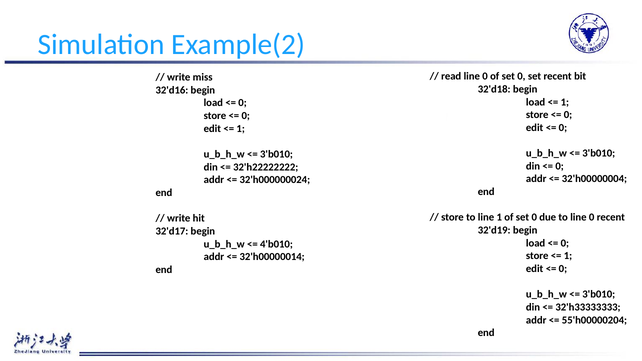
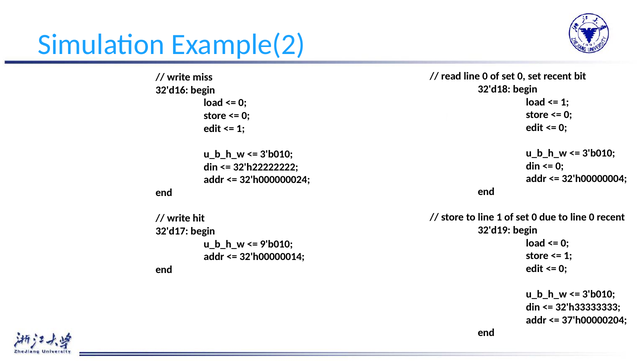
4'b010: 4'b010 -> 9'b010 (276, 244)
55'h00000204: 55'h00000204 -> 37'h00000204 (594, 320)
